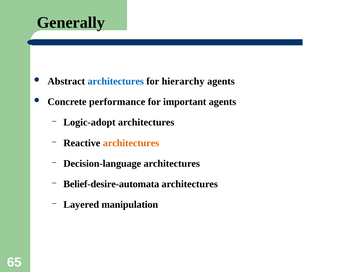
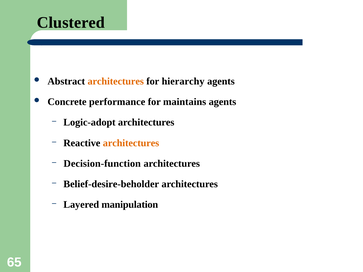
Generally: Generally -> Clustered (71, 23)
architectures colour: blue -> orange (116, 81)
important: important -> maintains (185, 102)
Decision-language: Decision-language -> Decision-function (102, 164)
Belief-desire-automata: Belief-desire-automata -> Belief-desire-beholder (111, 184)
